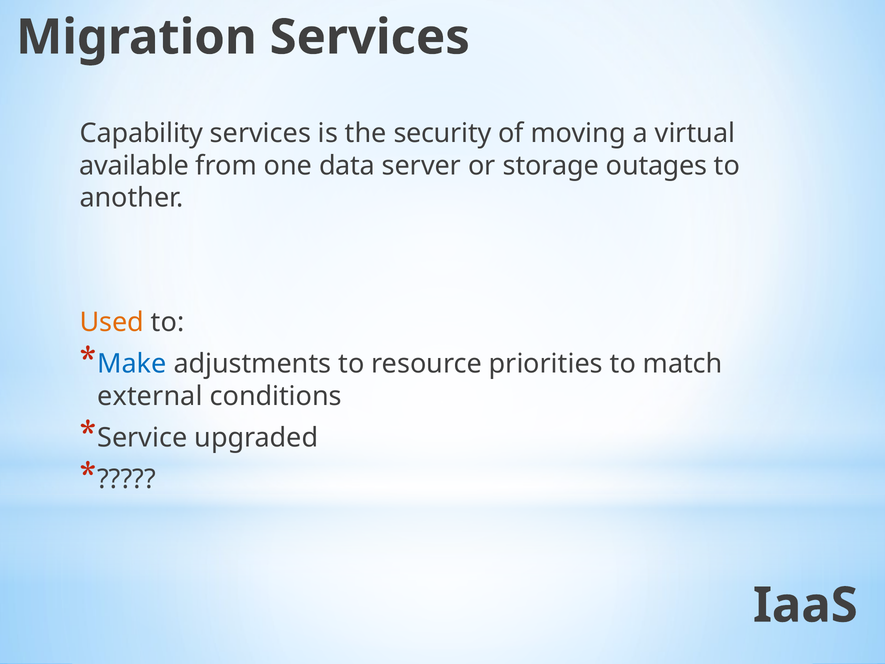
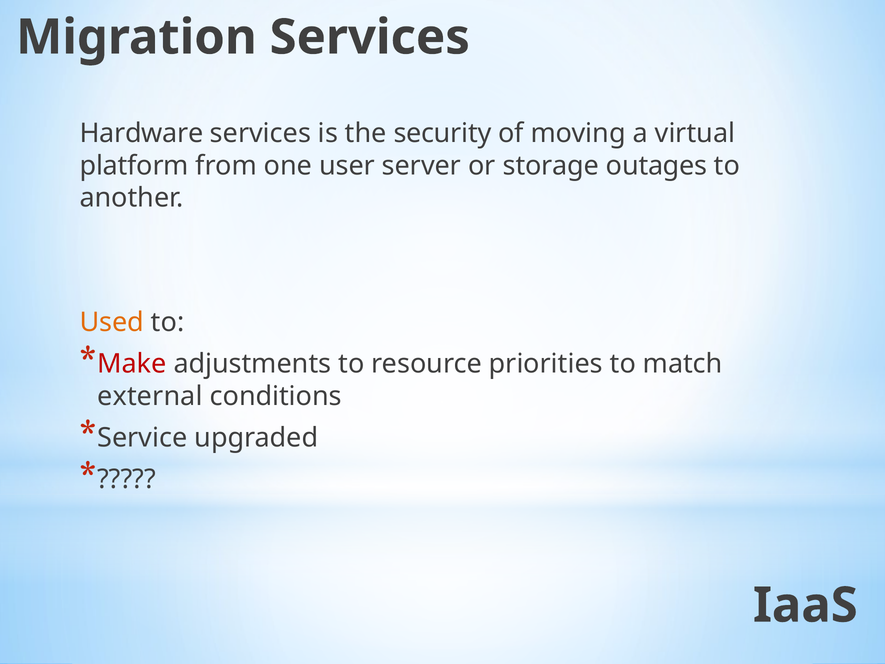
Capability: Capability -> Hardware (141, 133)
available: available -> platform (134, 166)
data: data -> user (347, 166)
Make colour: blue -> red (132, 364)
